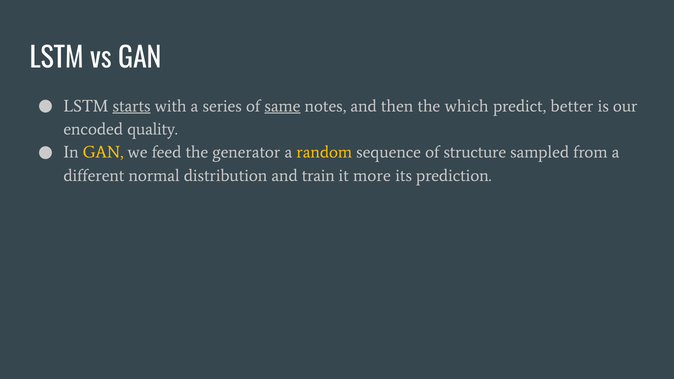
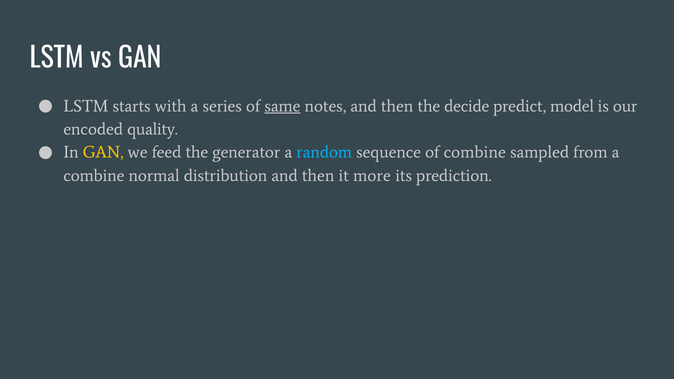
starts underline: present -> none (132, 106)
which: which -> decide (467, 106)
better: better -> model (572, 106)
random colour: yellow -> light blue (324, 152)
of structure: structure -> combine (475, 152)
different: different -> combine (94, 176)
distribution and train: train -> then (318, 176)
